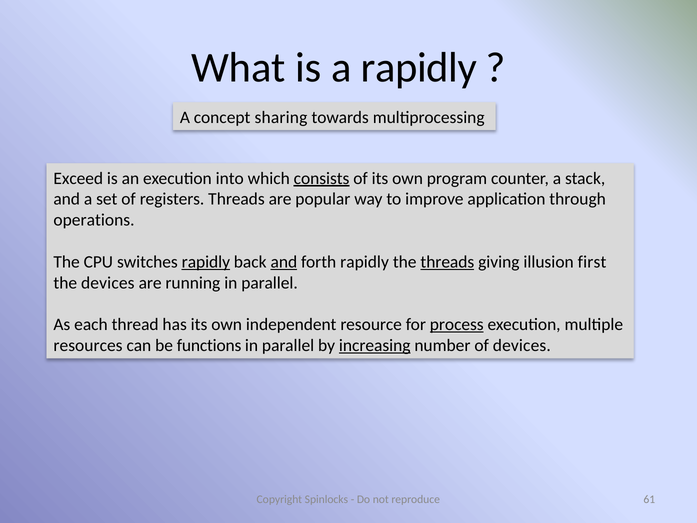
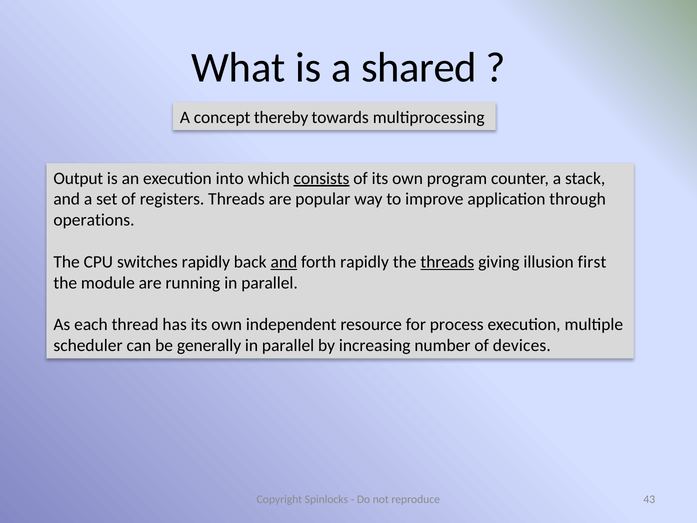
a rapidly: rapidly -> shared (419, 67)
sharing: sharing -> thereby (281, 117)
Exceed: Exceed -> Output (78, 178)
rapidly underline: present -> none (206, 262)
the devices: devices -> module (108, 283)
process underline: present -> none (457, 325)
resources: resources -> scheduler (88, 345)
functions: functions -> generally (209, 345)
increasing underline: present -> none (375, 345)
61: 61 -> 43 (649, 499)
